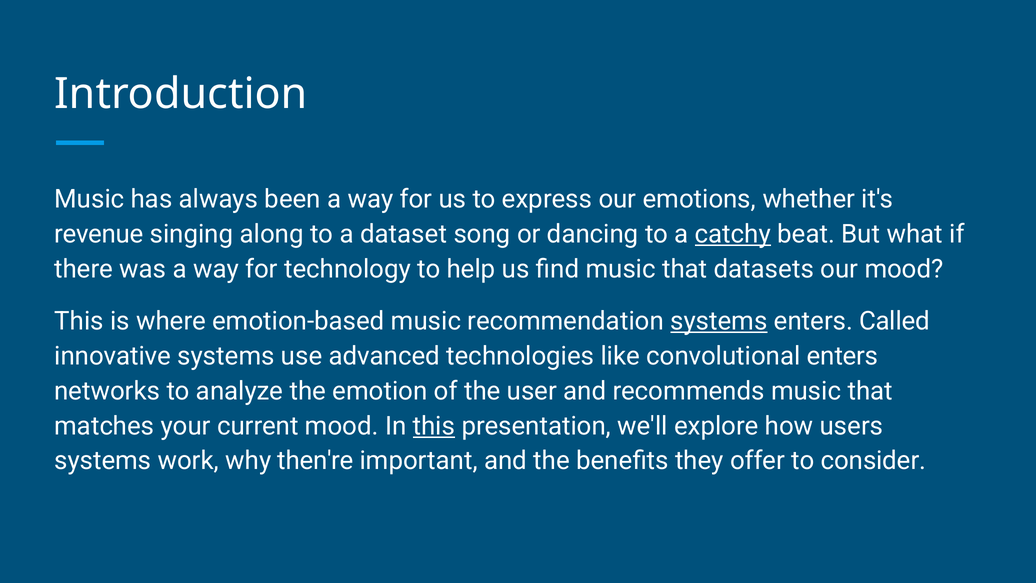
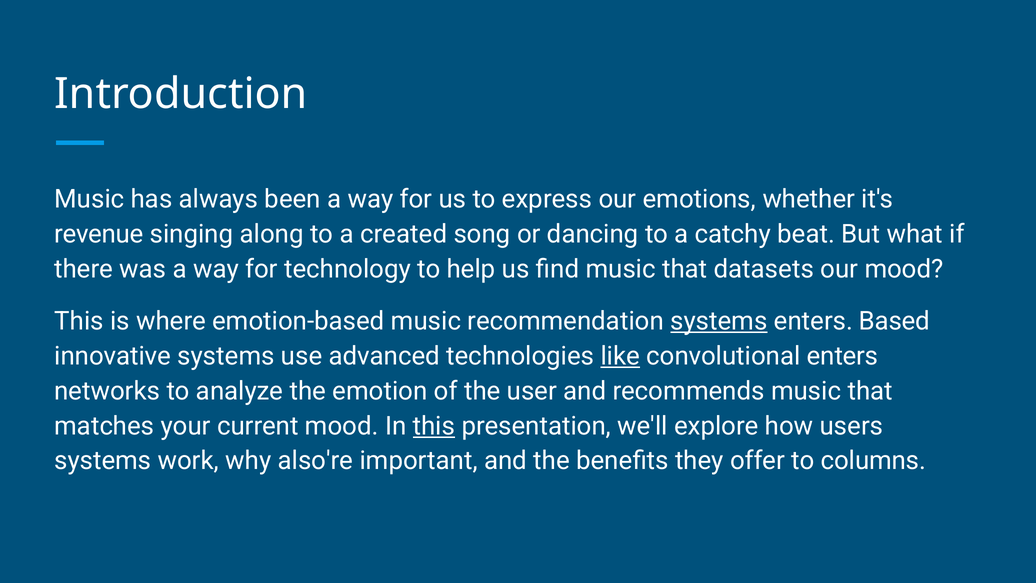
dataset: dataset -> created (404, 234)
catchy underline: present -> none (733, 234)
Called: Called -> Based (894, 321)
like underline: none -> present (620, 356)
then're: then're -> also're (315, 461)
consider: consider -> columns (873, 461)
